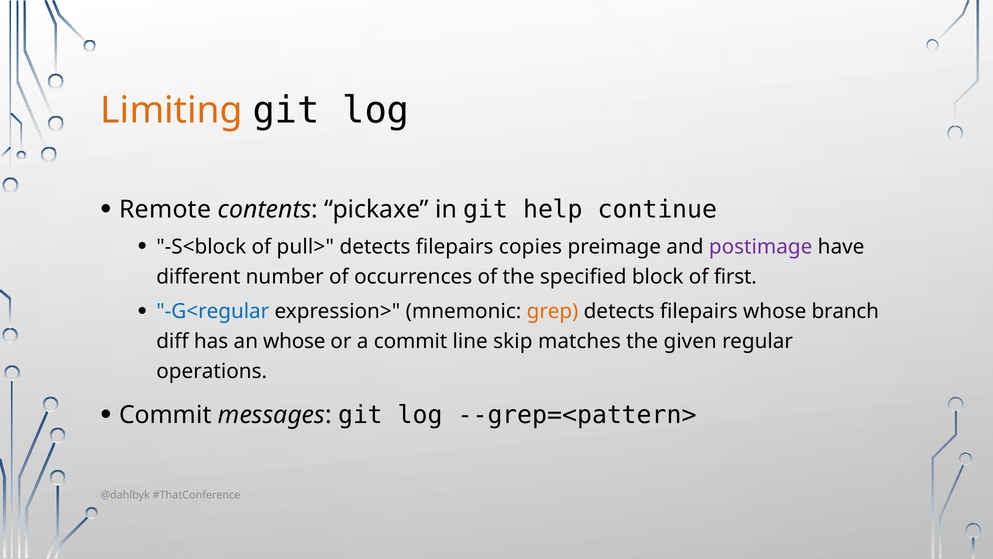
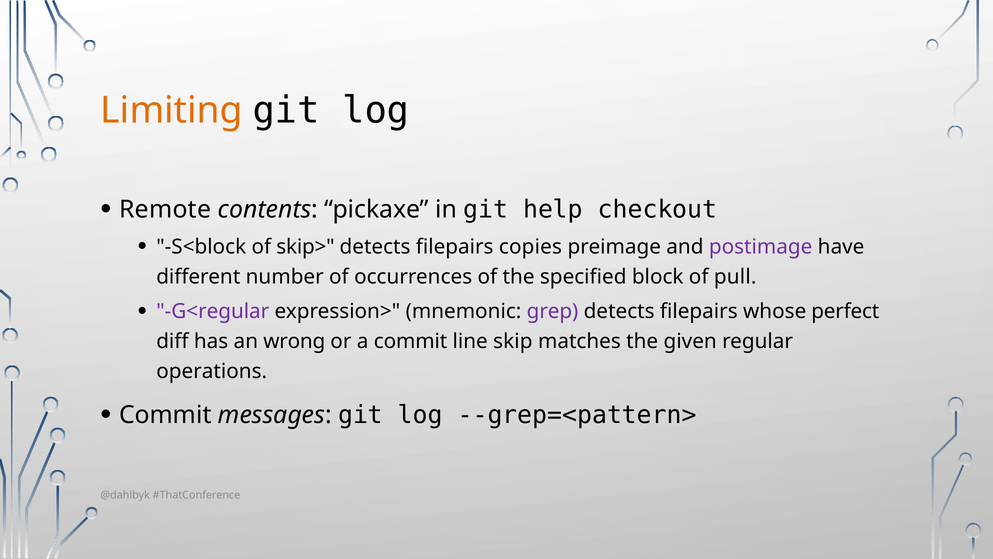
continue: continue -> checkout (658, 210)
pull>: pull> -> skip> (305, 247)
first: first -> pull (735, 276)
G<regular colour: blue -> purple (213, 311)
grep colour: orange -> purple (553, 311)
branch: branch -> perfect (845, 311)
an whose: whose -> wrong (294, 341)
